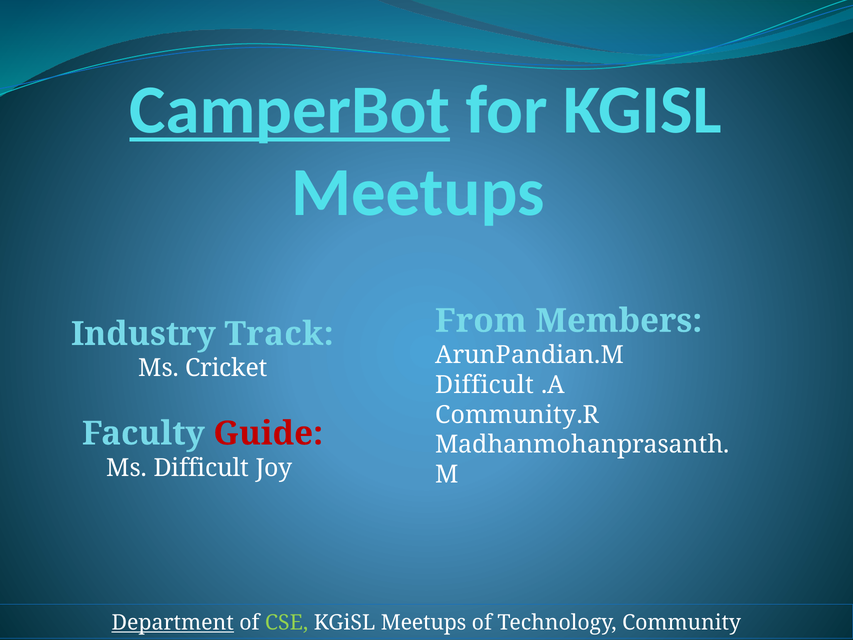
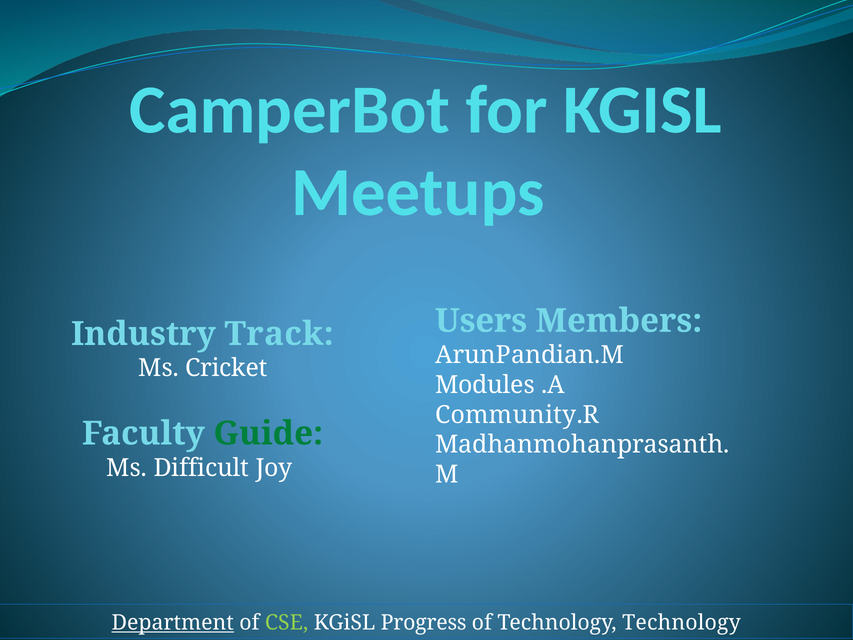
CamperBot underline: present -> none (290, 110)
From: From -> Users (481, 321)
Difficult: Difficult -> Modules (485, 385)
Guide colour: red -> green (268, 433)
Meetups: Meetups -> Progress (424, 623)
Technology Community: Community -> Technology (681, 623)
